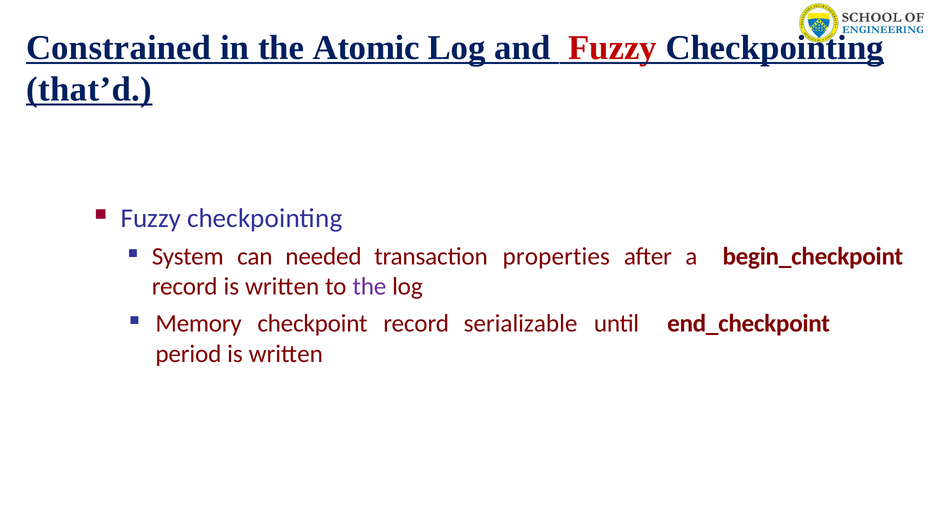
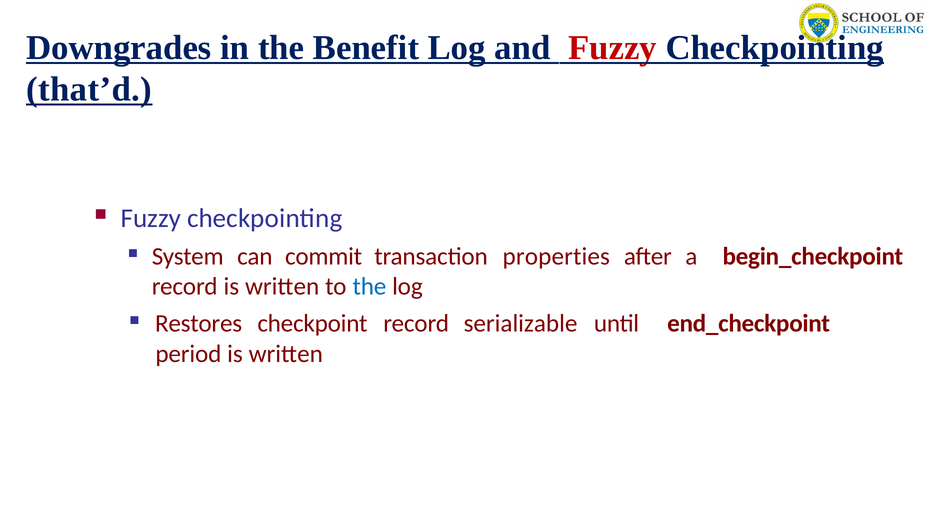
Constrained: Constrained -> Downgrades (119, 48)
Atomic: Atomic -> Benefit (366, 48)
needed: needed -> commit (324, 257)
the colour: purple -> blue (369, 287)
Memory: Memory -> Restores (199, 324)
